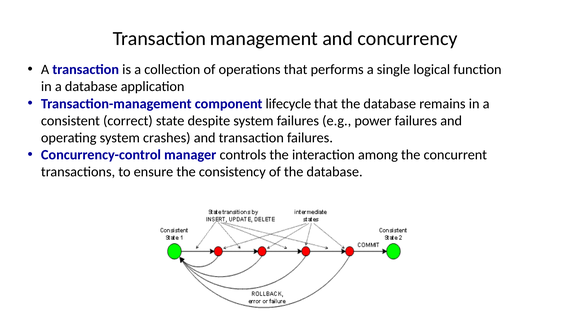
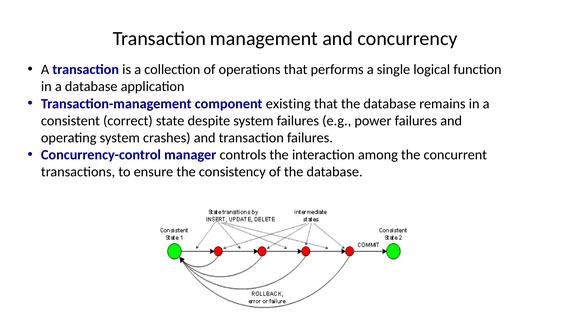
lifecycle: lifecycle -> existing (288, 104)
